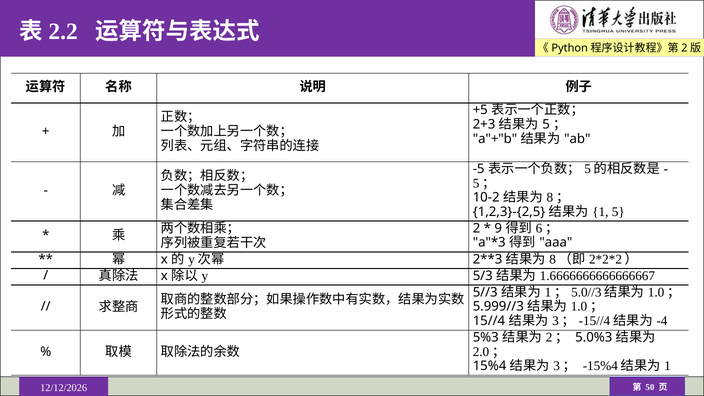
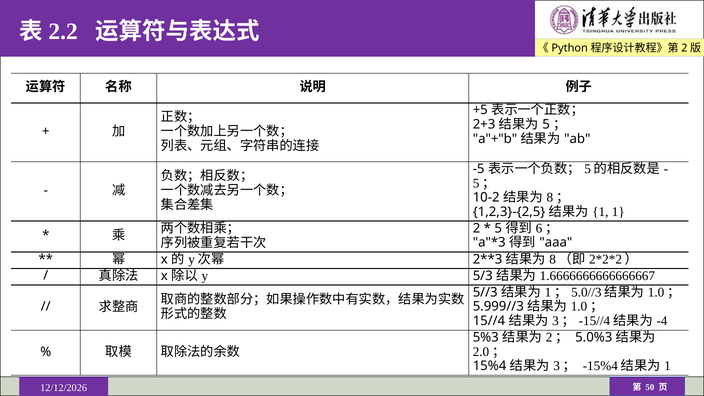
5: 5 -> 1 (618, 212)
9: 9 -> 5 (498, 228)
